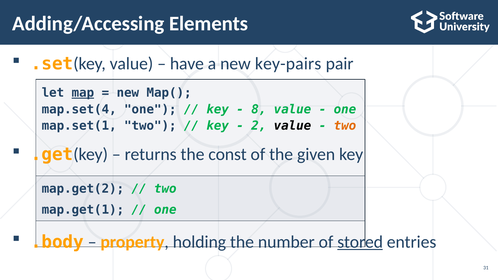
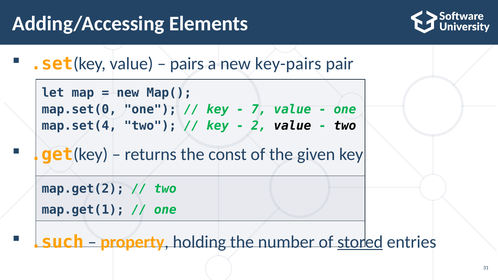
have: have -> pairs (187, 64)
map underline: present -> none (83, 93)
map.set(4: map.set(4 -> map.set(0 (79, 109)
8: 8 -> 7 (259, 109)
map.set(1: map.set(1 -> map.set(4 (79, 126)
two colour: orange -> black (345, 126)
.body: .body -> .such (57, 242)
